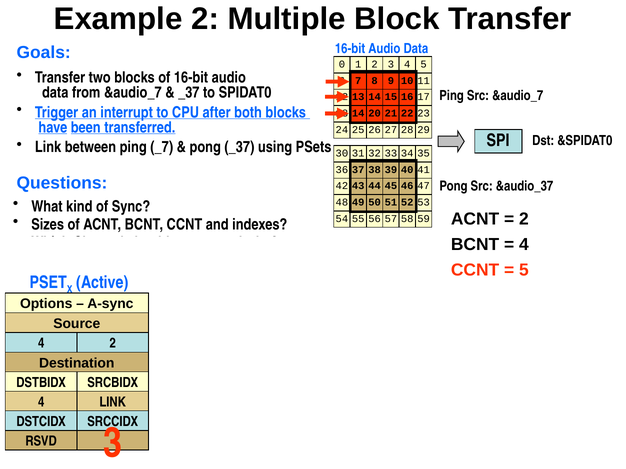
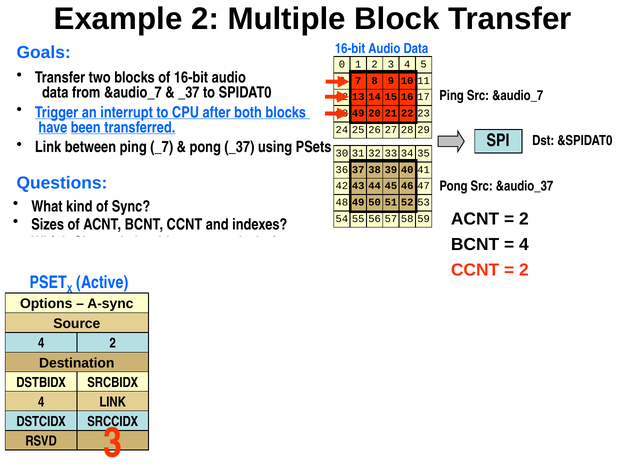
14: 14 -> 49 (358, 113)
5: 5 -> 2 (524, 270)
